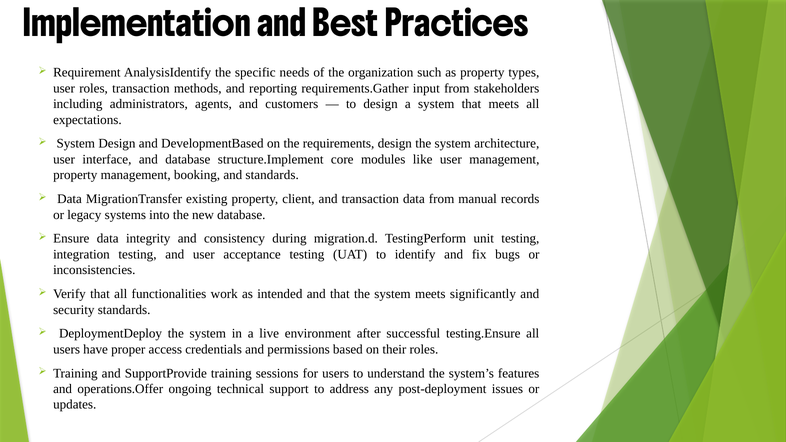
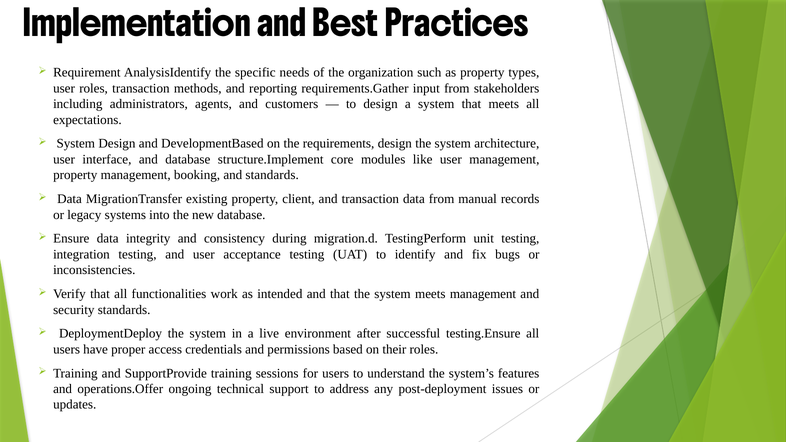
meets significantly: significantly -> management (483, 294)
